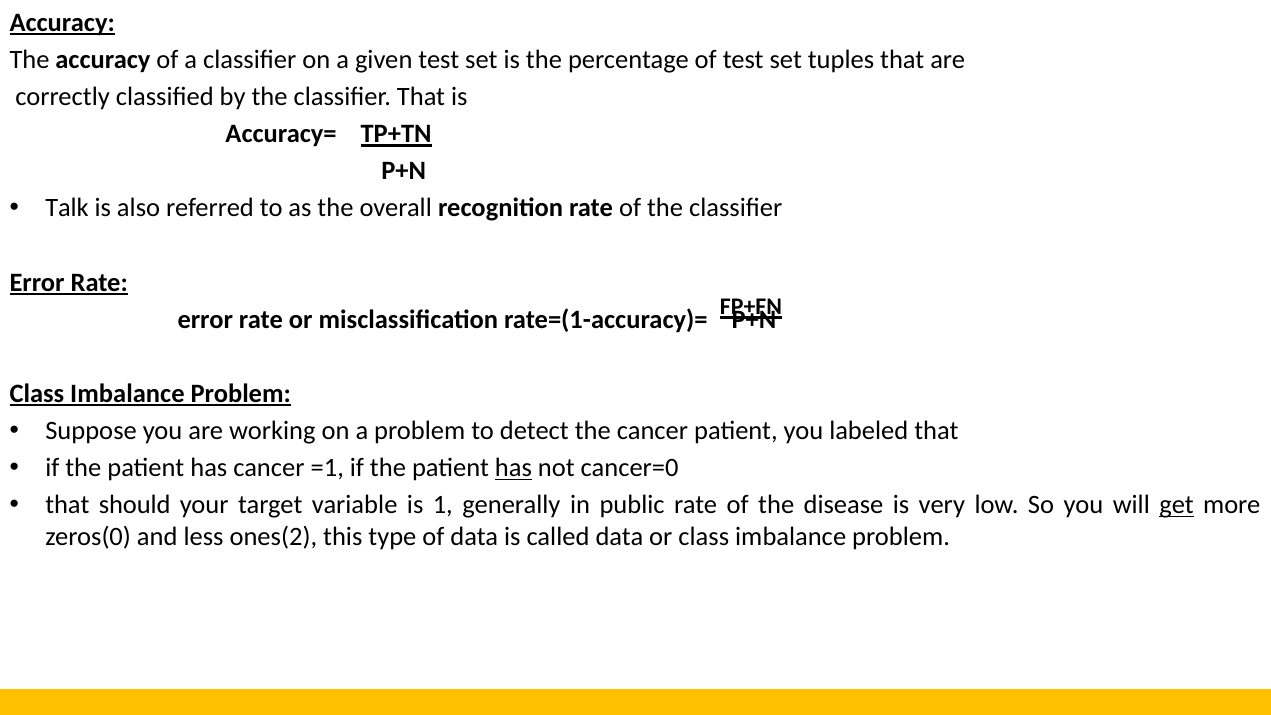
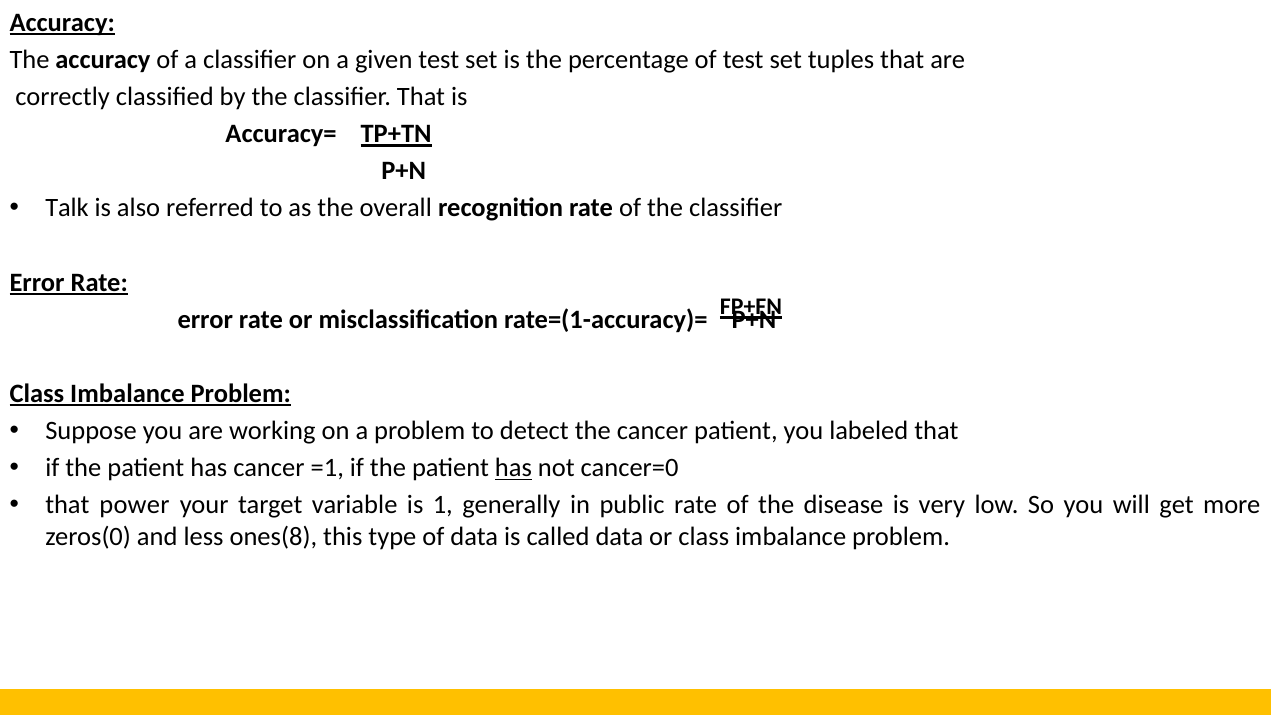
should: should -> power (134, 505)
get underline: present -> none (1177, 505)
ones(2: ones(2 -> ones(8 (273, 537)
